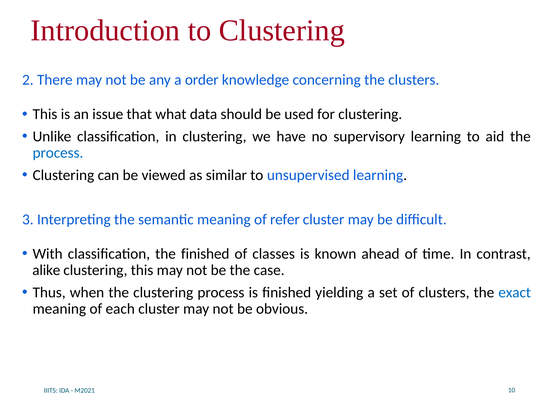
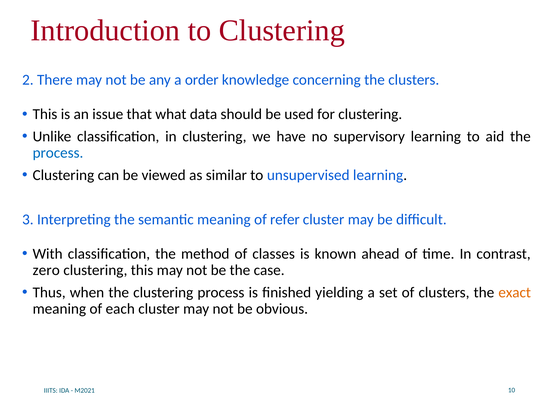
the finished: finished -> method (205, 254)
alike: alike -> zero (46, 271)
exact colour: blue -> orange (515, 293)
